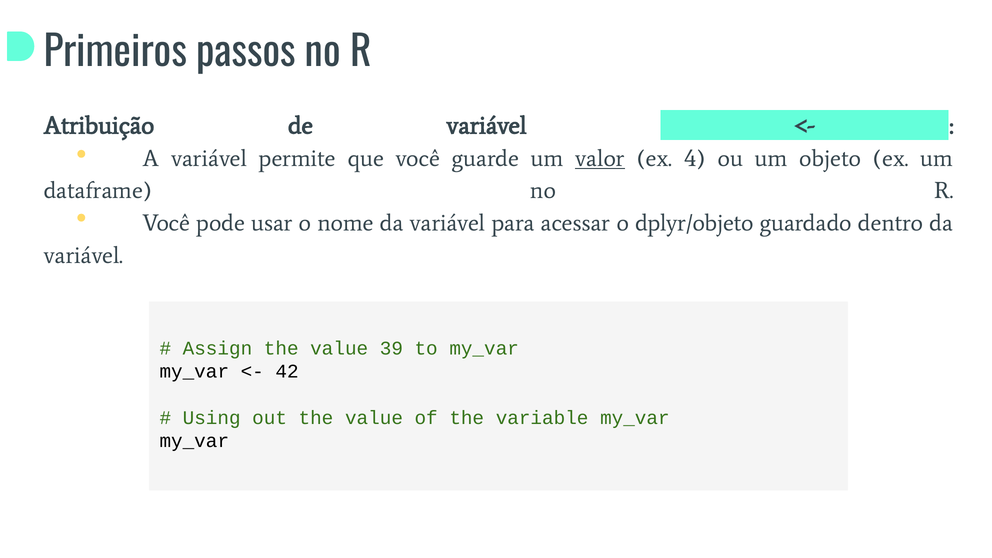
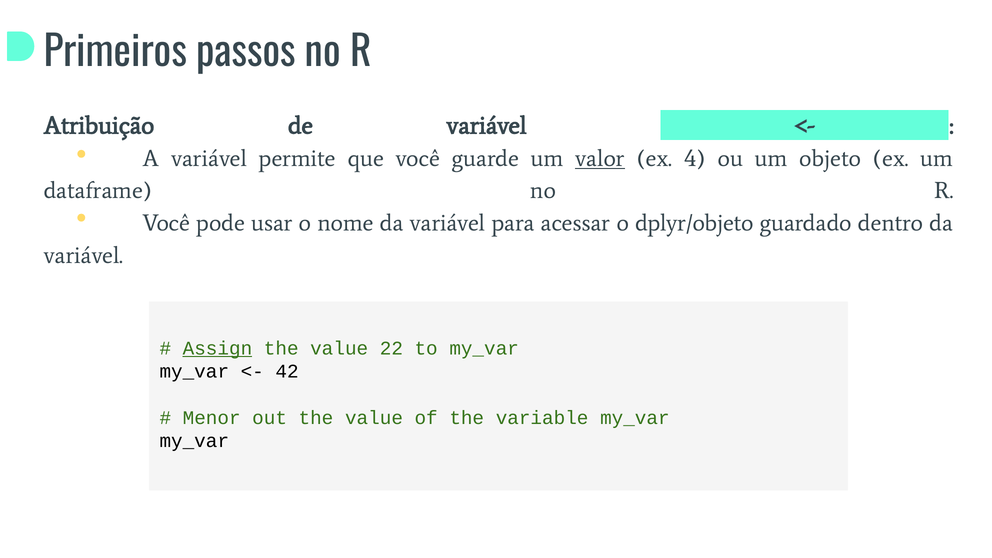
Assign underline: none -> present (217, 348)
39: 39 -> 22 (391, 348)
Using: Using -> Menor (212, 418)
